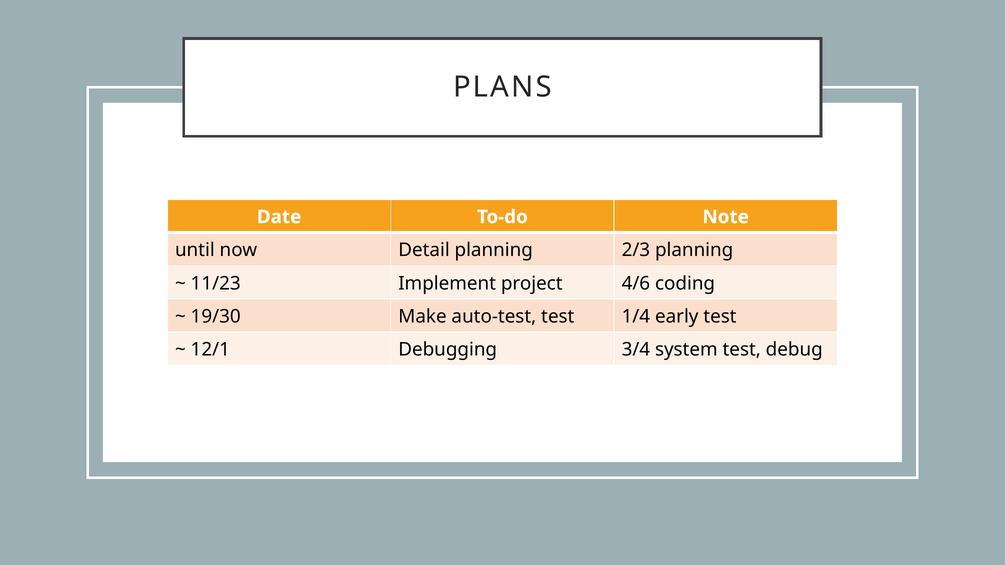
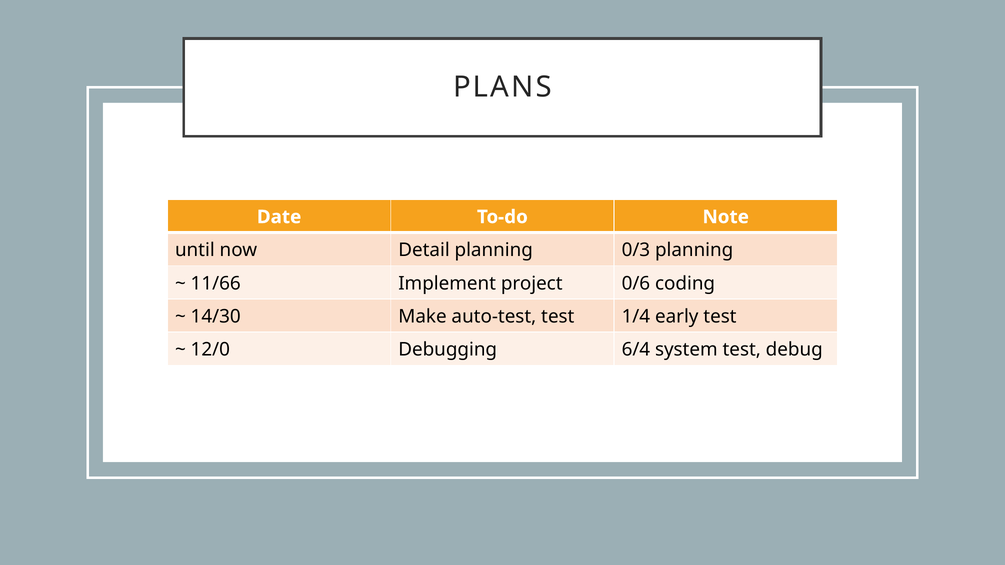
2/3: 2/3 -> 0/3 (636, 250)
11/23: 11/23 -> 11/66 (216, 283)
4/6: 4/6 -> 0/6 (636, 283)
19/30: 19/30 -> 14/30 (216, 317)
12/1: 12/1 -> 12/0 (210, 350)
3/4: 3/4 -> 6/4 (636, 350)
